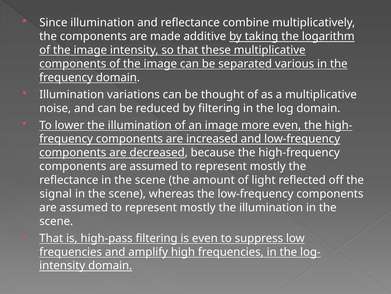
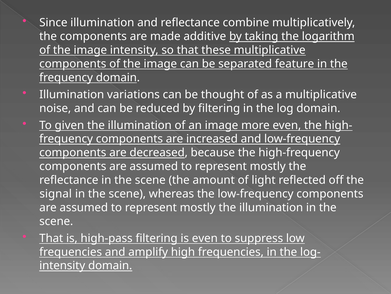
various: various -> feature (295, 64)
lower: lower -> given (69, 125)
